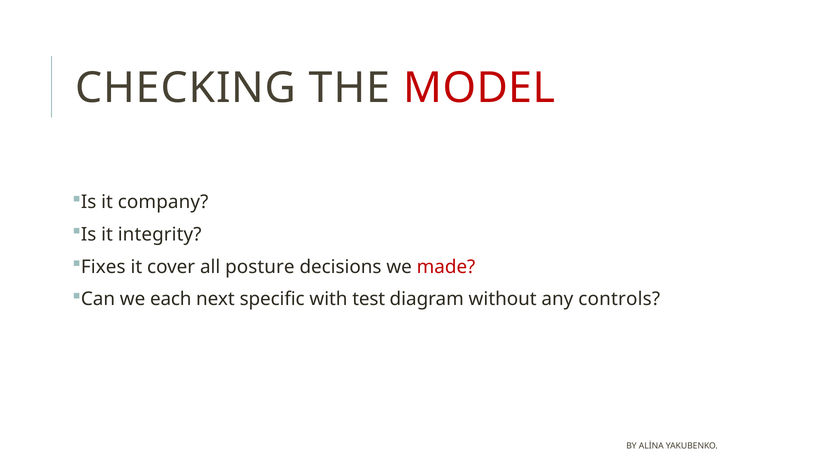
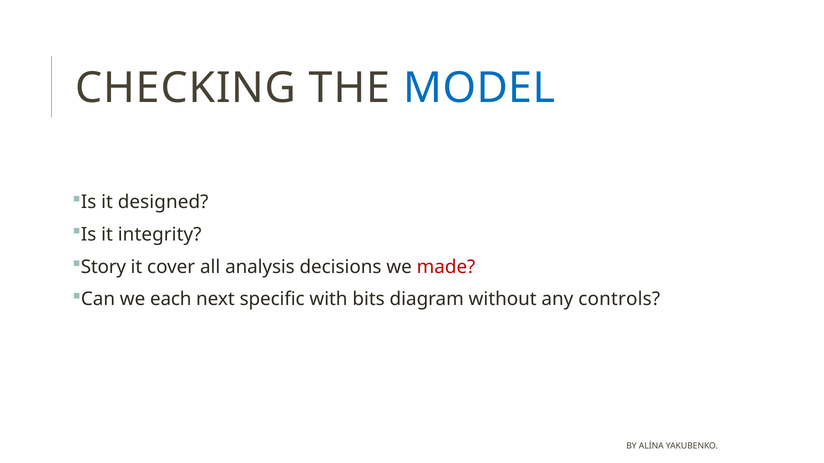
MODEL colour: red -> blue (479, 88)
company: company -> designed (163, 202)
Fixes: Fixes -> Story (103, 267)
posture: posture -> analysis (260, 267)
test: test -> bits (369, 300)
